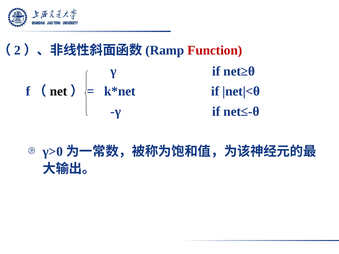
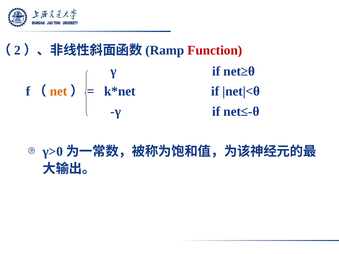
net colour: black -> orange (59, 91)
